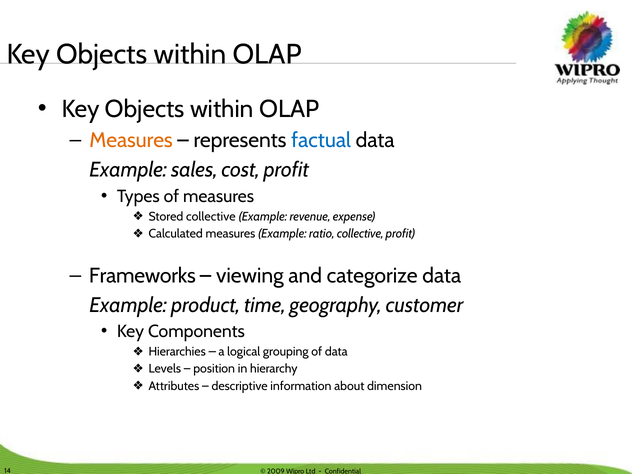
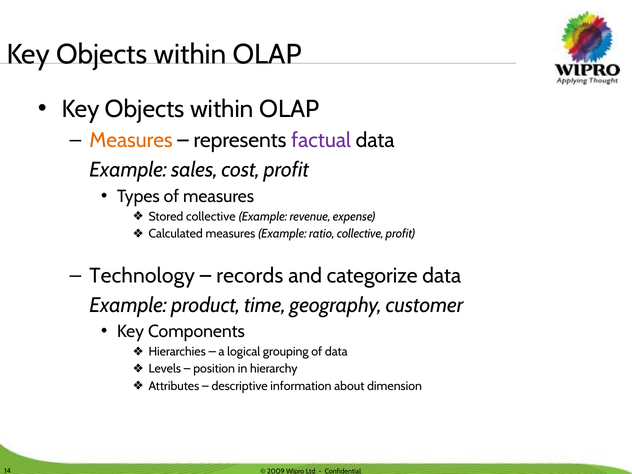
factual colour: blue -> purple (321, 141)
Frameworks: Frameworks -> Technology (142, 276)
viewing: viewing -> records (250, 276)
